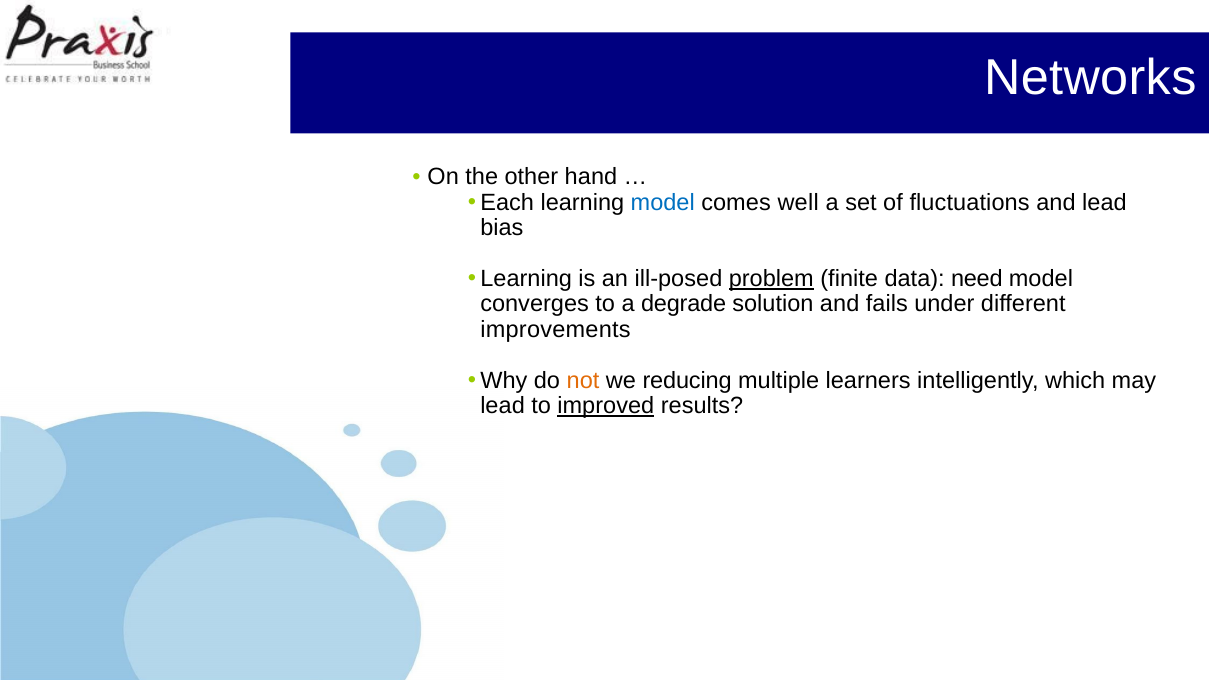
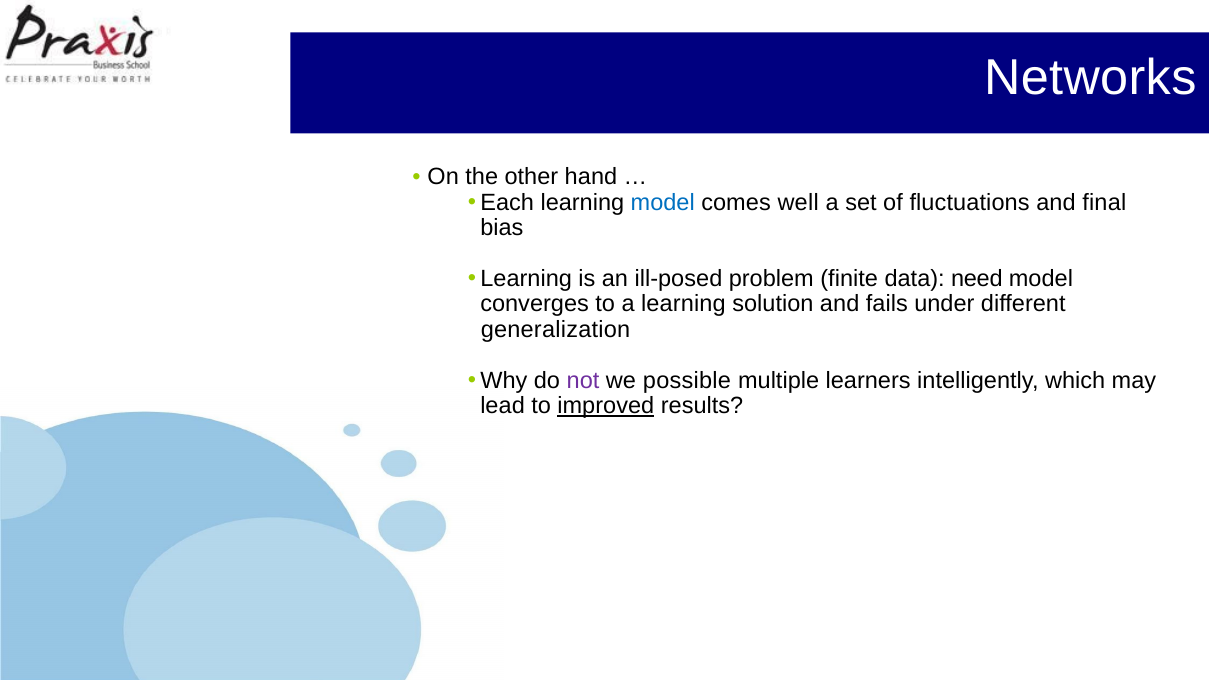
and lead: lead -> final (1104, 203)
problem underline: present -> none (771, 279)
a degrade: degrade -> learning (683, 304)
improvements: improvements -> generalization (555, 330)
not colour: orange -> purple (583, 380)
reducing: reducing -> possible (687, 380)
